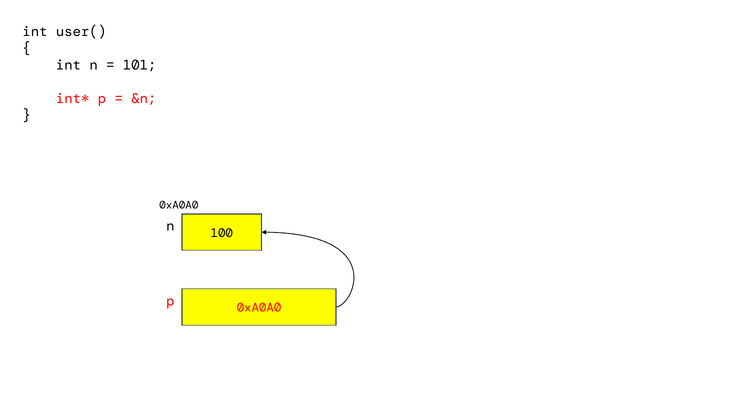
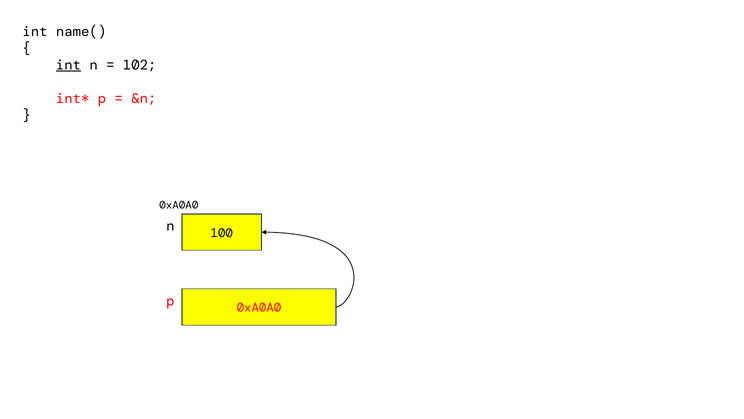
user(: user( -> name( (81, 31)
int underline: none -> present (69, 65)
101: 101 -> 102 (140, 65)
